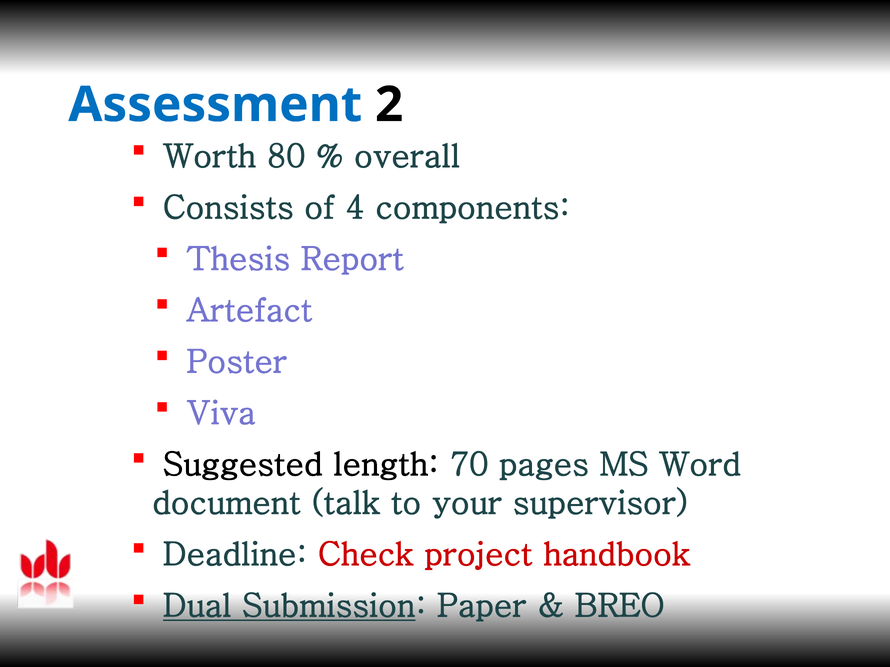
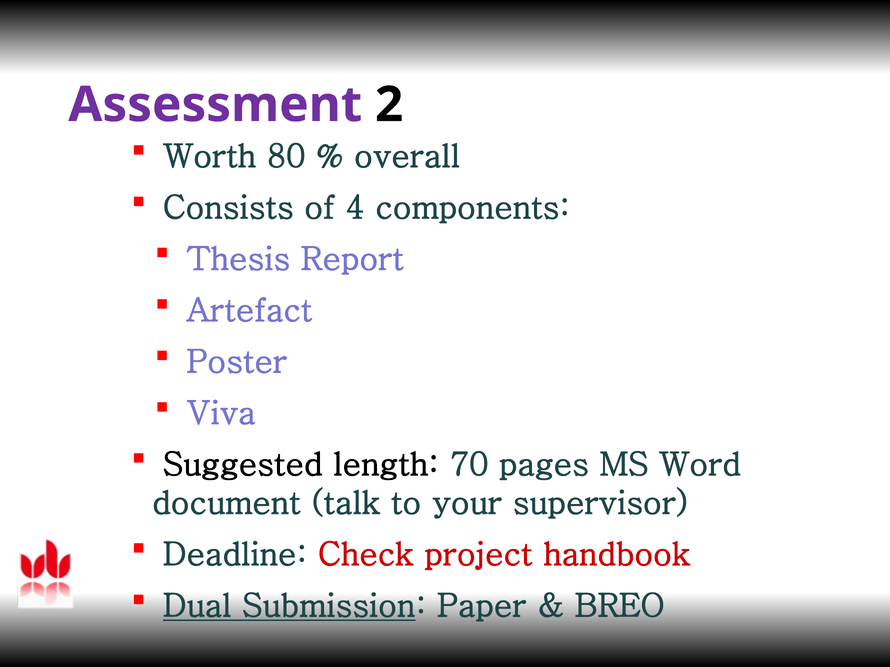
Assessment colour: blue -> purple (215, 105)
